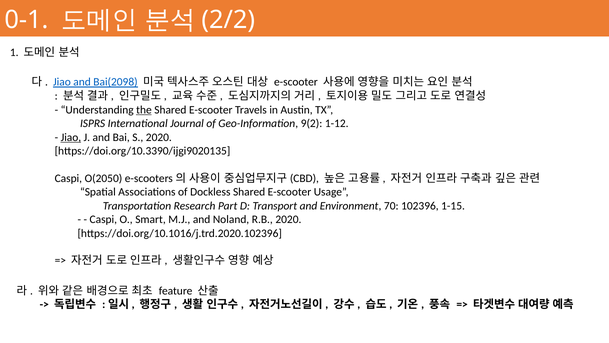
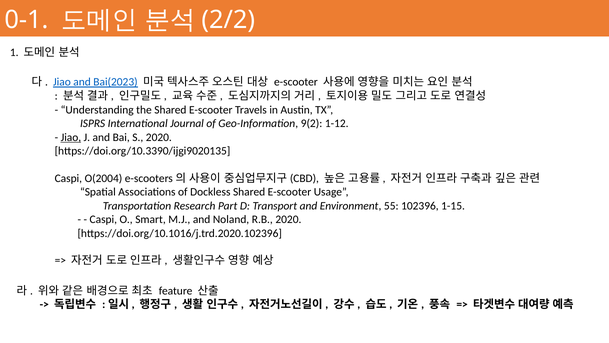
Bai(2098: Bai(2098 -> Bai(2023 (115, 82)
the underline: present -> none (144, 110)
O(2050: O(2050 -> O(2004 (103, 178)
70: 70 -> 55 (391, 206)
